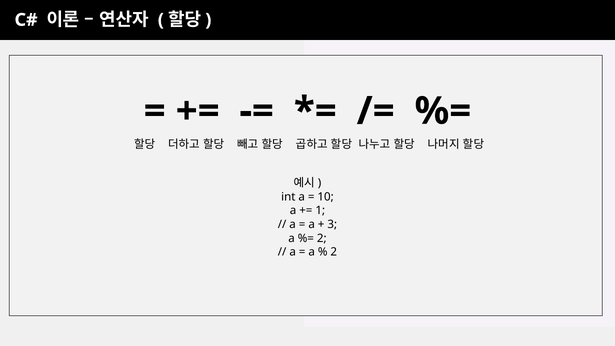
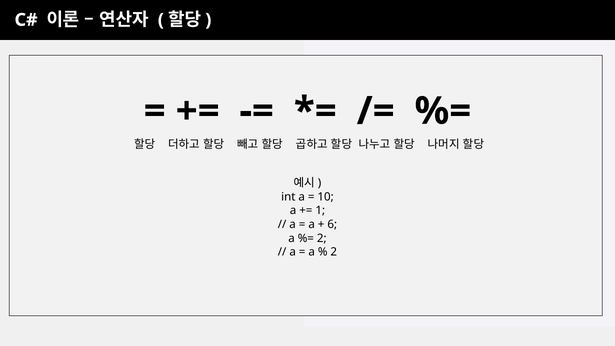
3: 3 -> 6 (332, 224)
